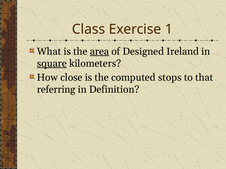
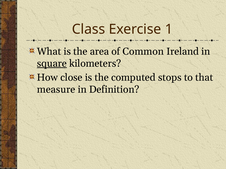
area underline: present -> none (99, 52)
Designed: Designed -> Common (143, 52)
referring: referring -> measure (56, 90)
